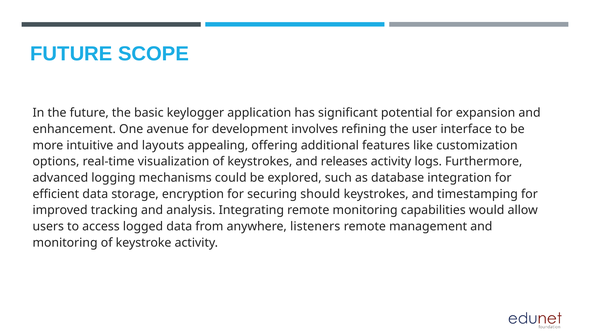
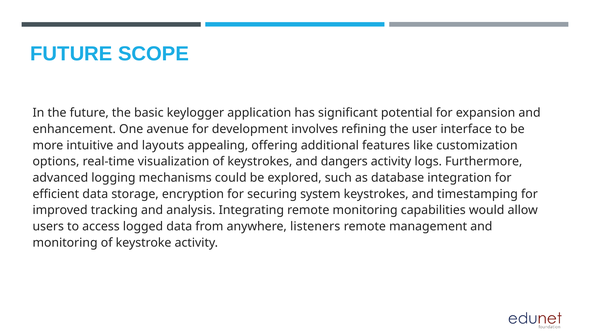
releases: releases -> dangers (344, 161)
should: should -> system (320, 194)
